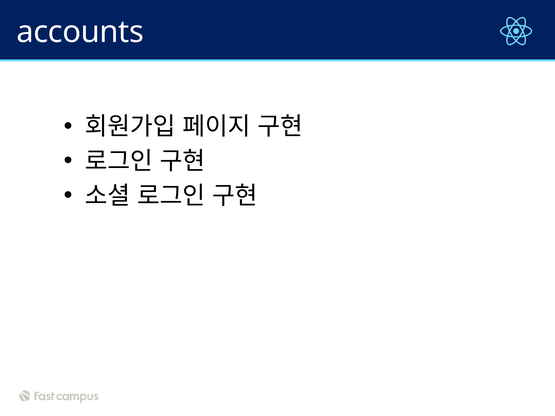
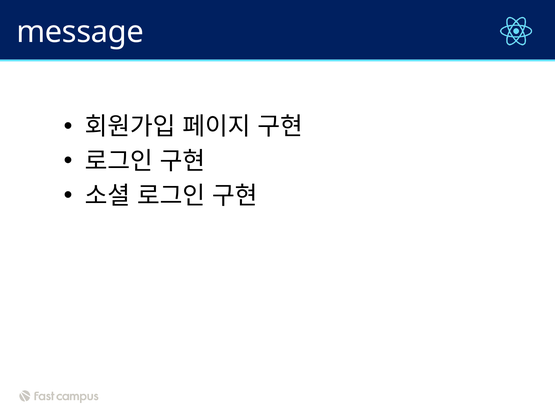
accounts: accounts -> message (80, 32)
